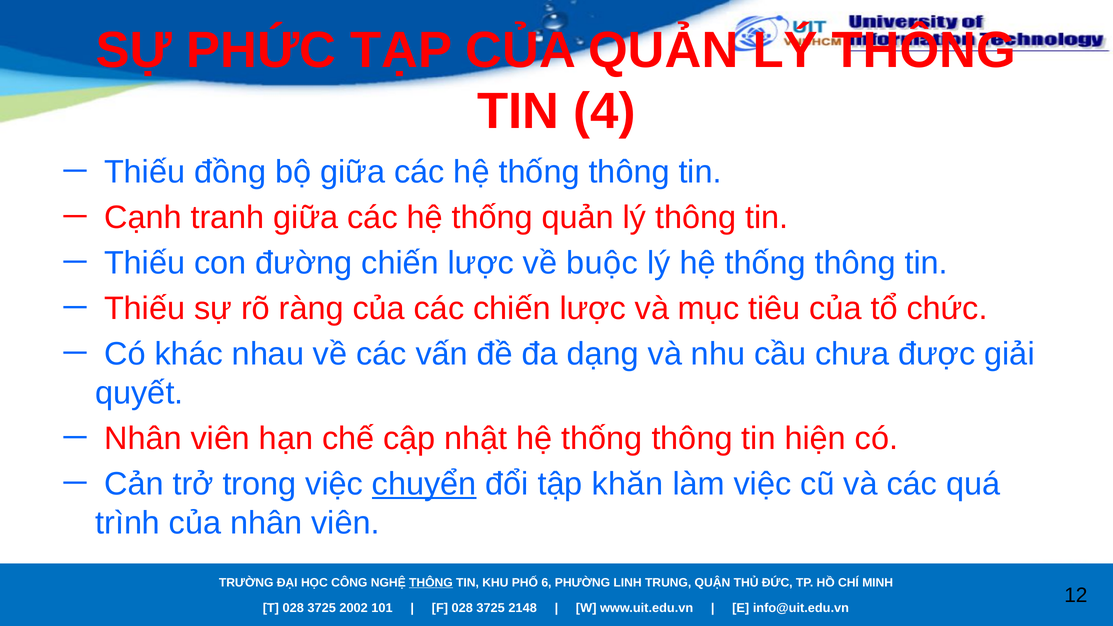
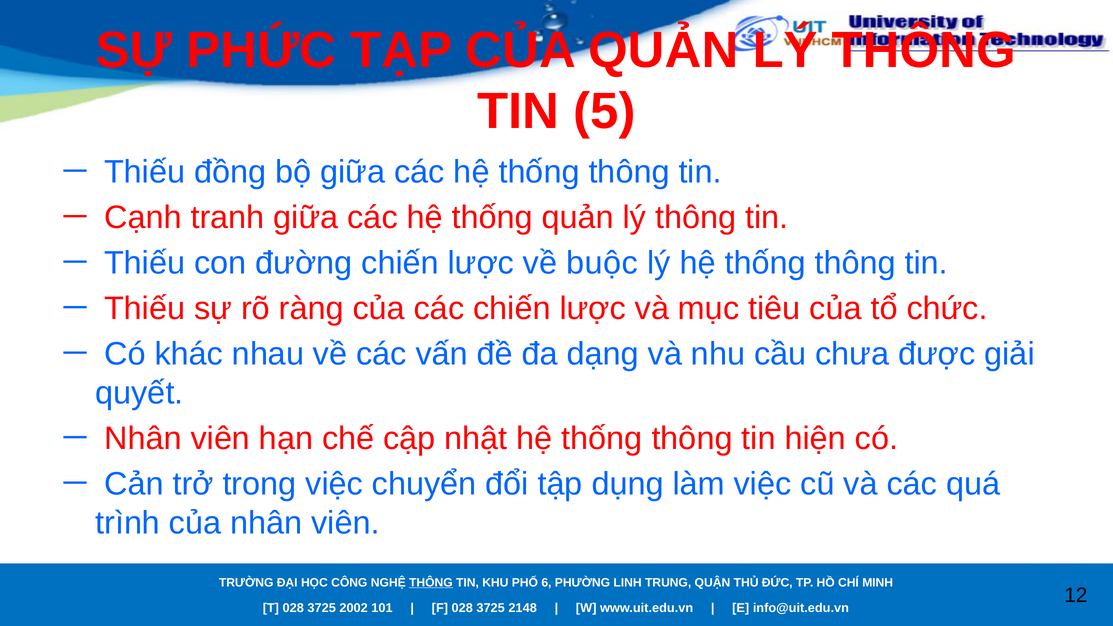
4: 4 -> 5 (604, 111)
chuyển underline: present -> none (424, 484)
khăn: khăn -> dụng (628, 484)
